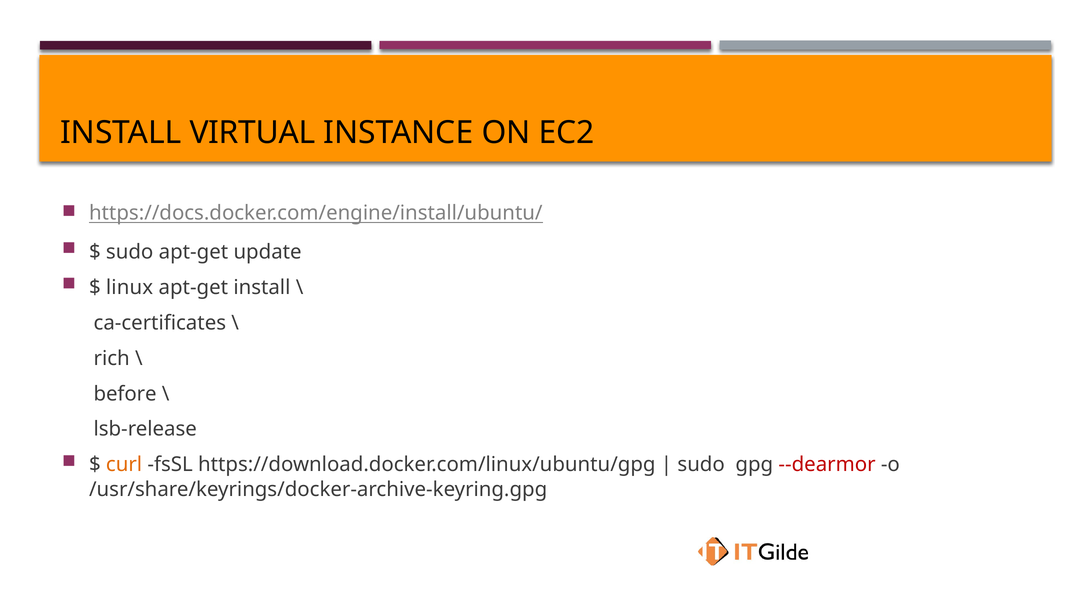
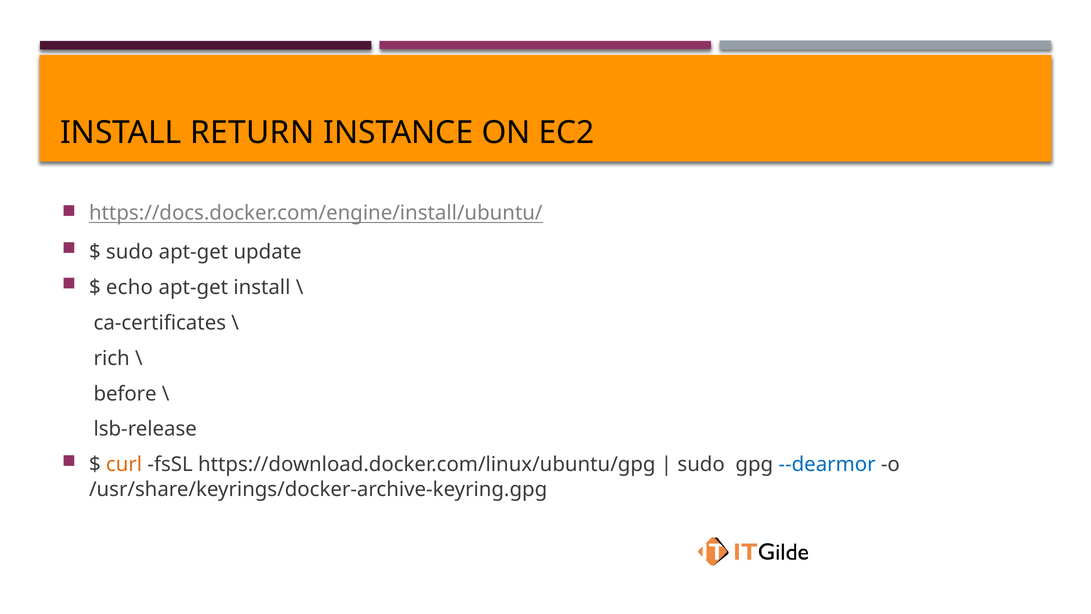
VIRTUAL: VIRTUAL -> RETURN (252, 133)
linux: linux -> echo (129, 287)
--dearmor colour: red -> blue (827, 464)
